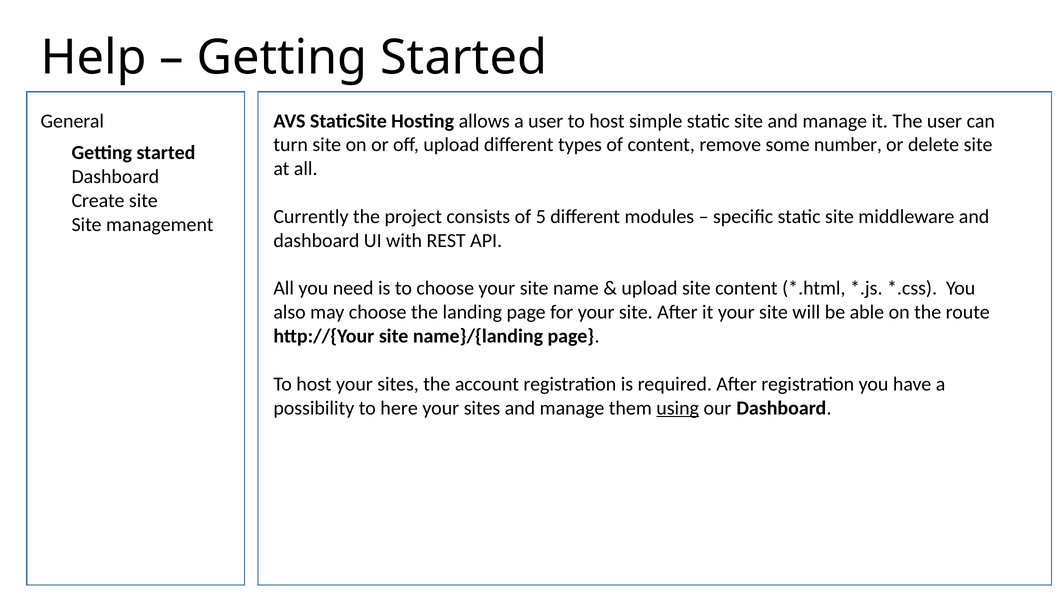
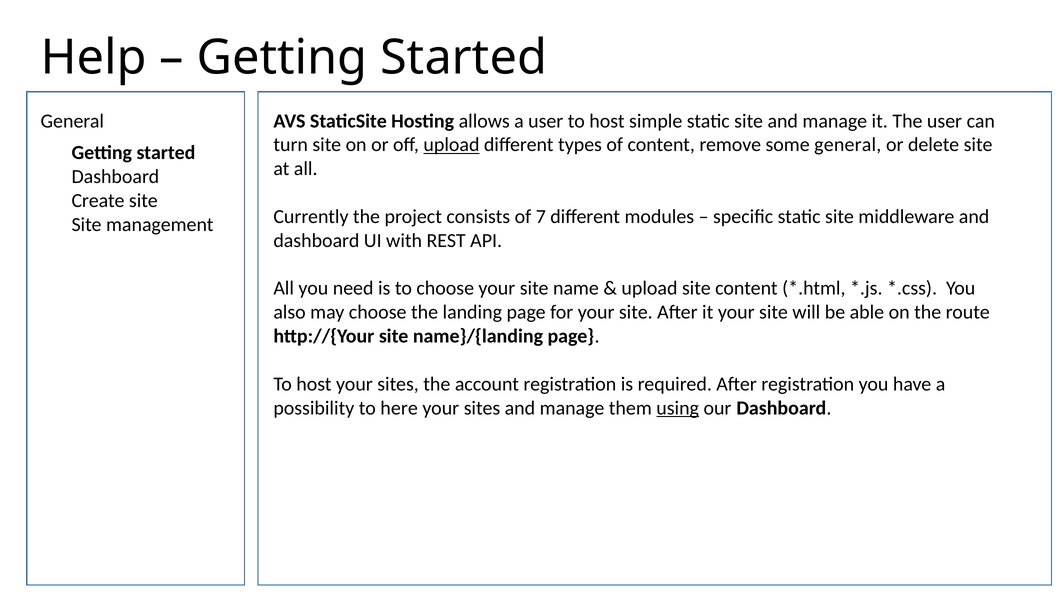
upload underline: none -> present (452, 145)
some number: number -> general (848, 145)
5: 5 -> 7 (541, 217)
